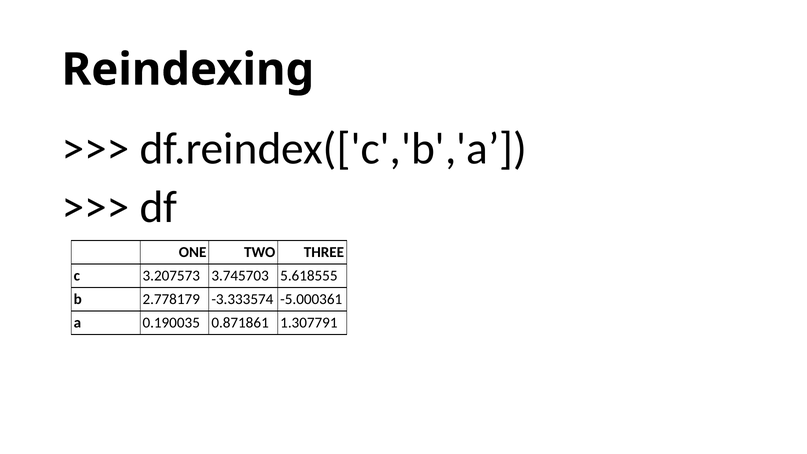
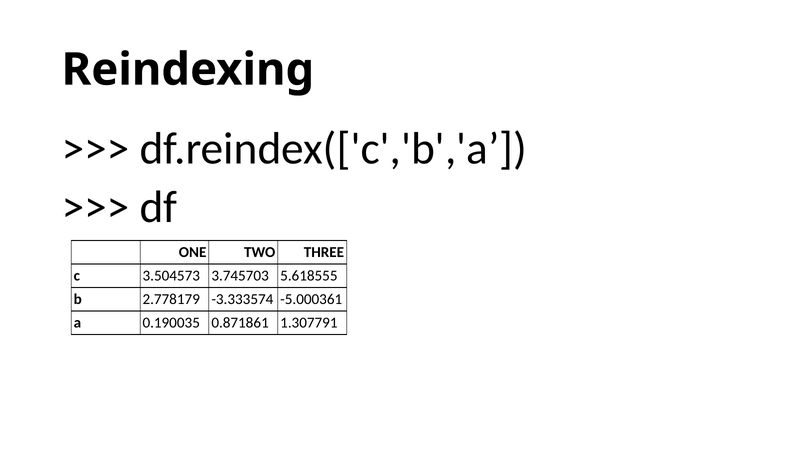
3.207573: 3.207573 -> 3.504573 (171, 276)
